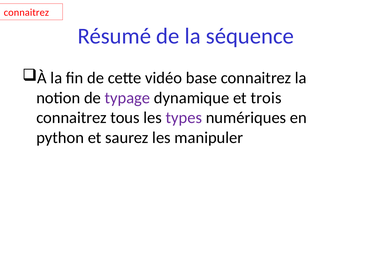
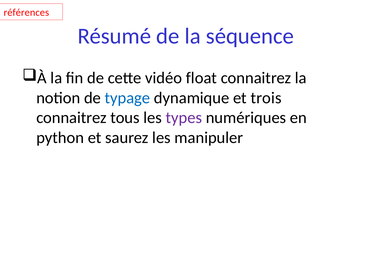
connaitrez: connaitrez -> références (26, 13)
base: base -> float (201, 78)
typage colour: purple -> blue (127, 98)
